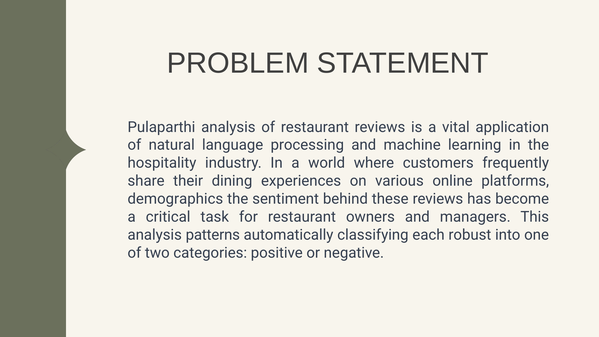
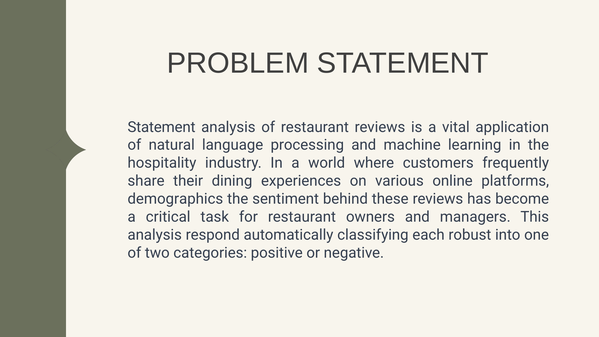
Pulaparthi: Pulaparthi -> Statement (162, 127)
patterns: patterns -> respond (213, 235)
